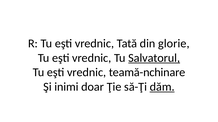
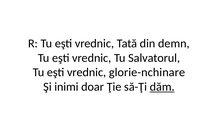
glorie: glorie -> demn (174, 44)
Salvatorul underline: present -> none (154, 58)
teamă-nchinare: teamă-nchinare -> glorie-nchinare (147, 73)
